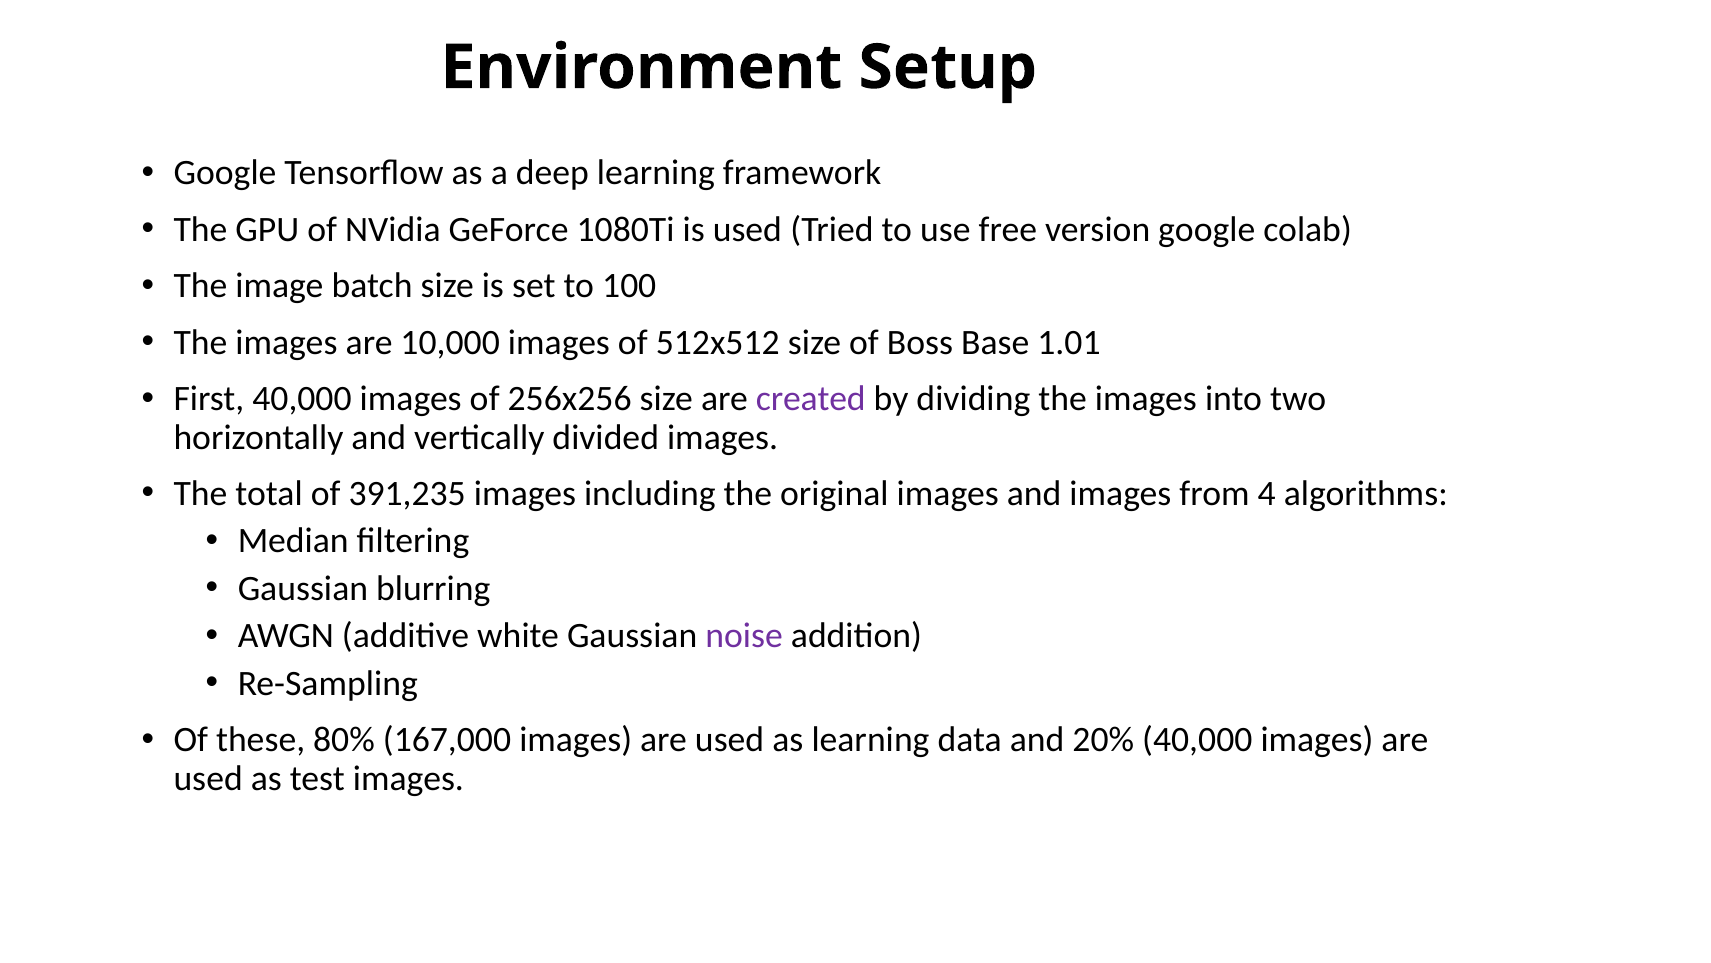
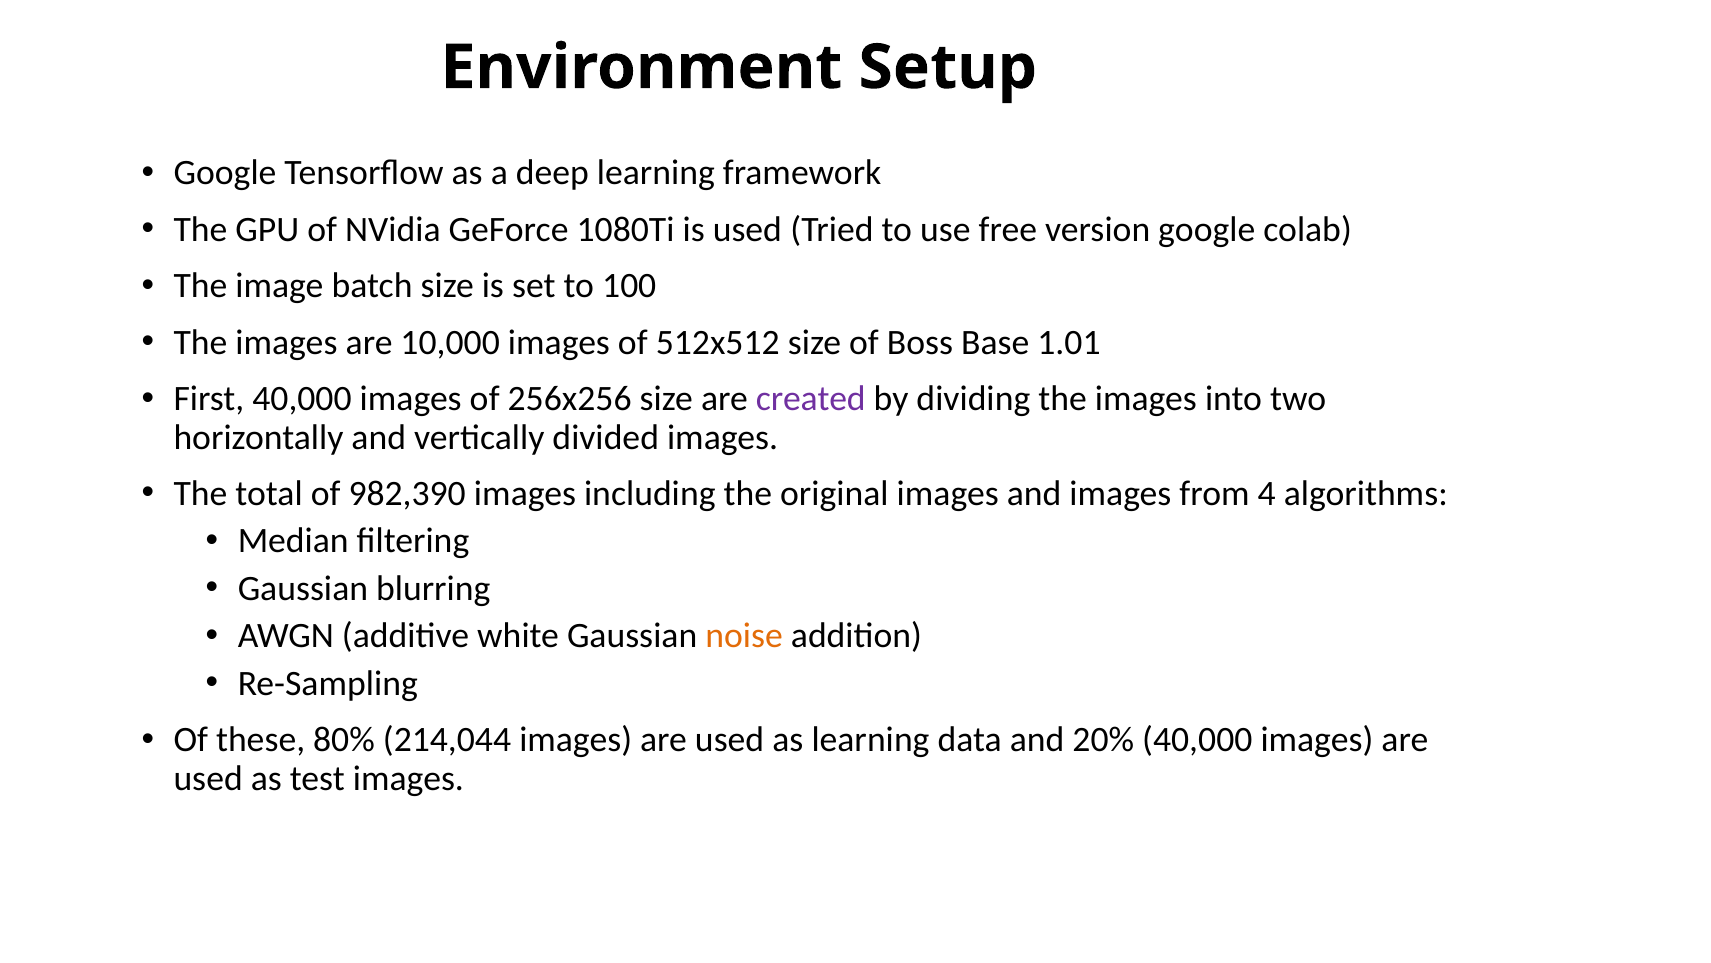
391,235: 391,235 -> 982,390 (407, 493)
noise colour: purple -> orange (744, 636)
167,000: 167,000 -> 214,044 (447, 740)
